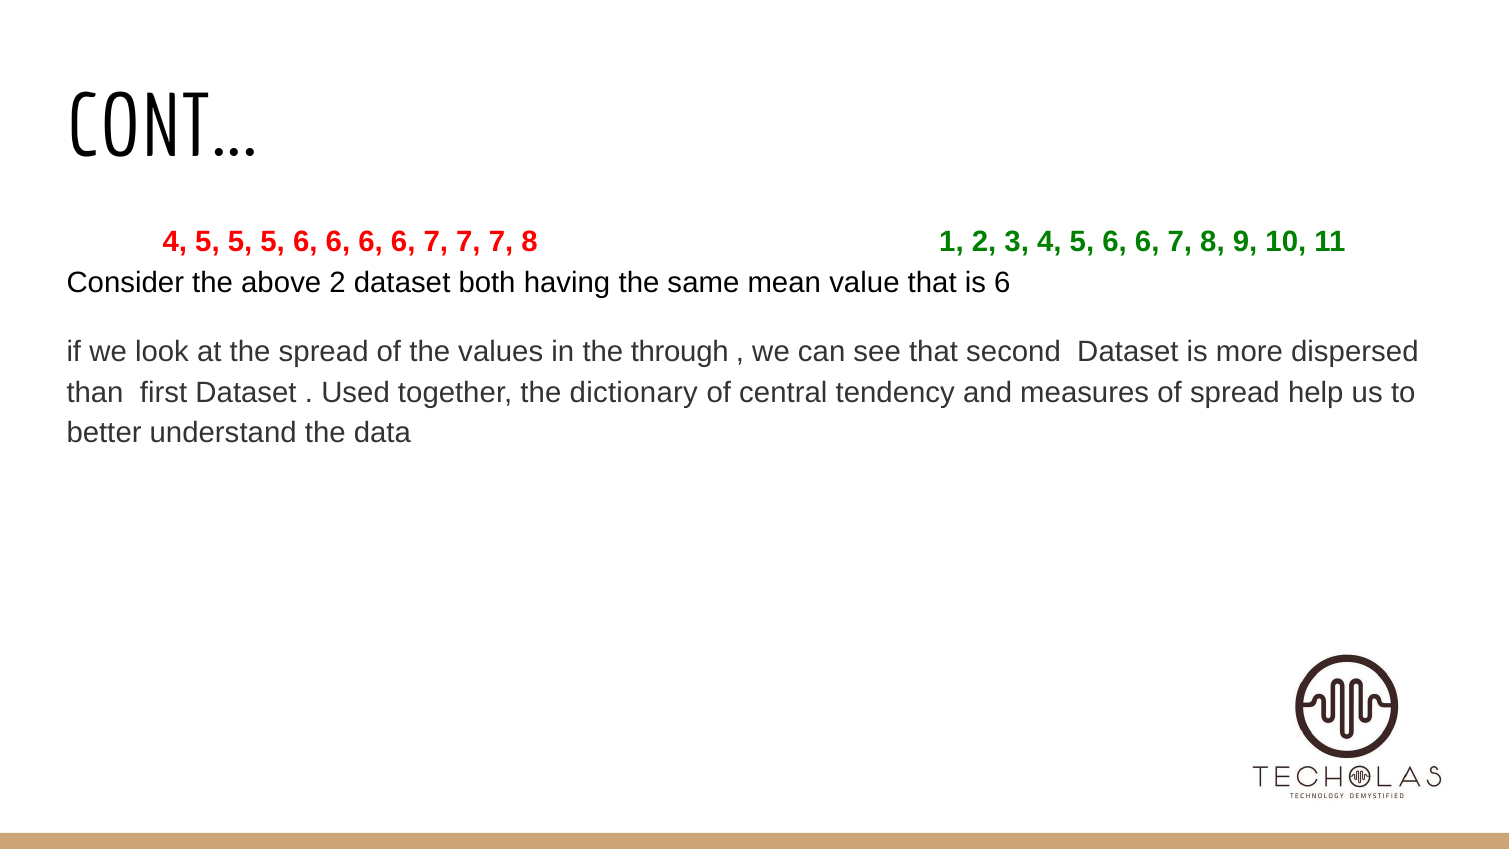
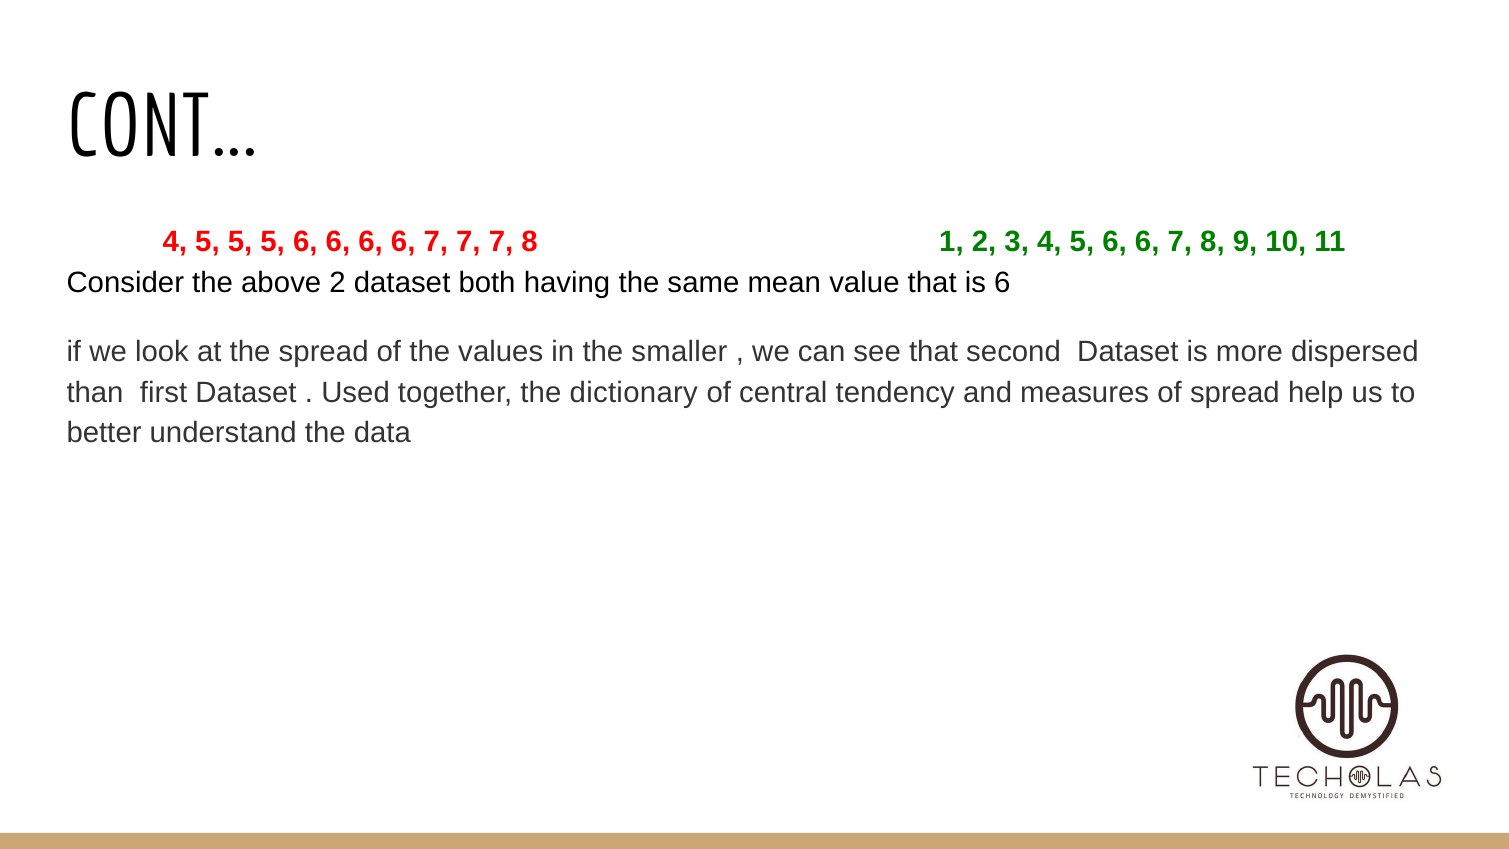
through: through -> smaller (679, 352)
